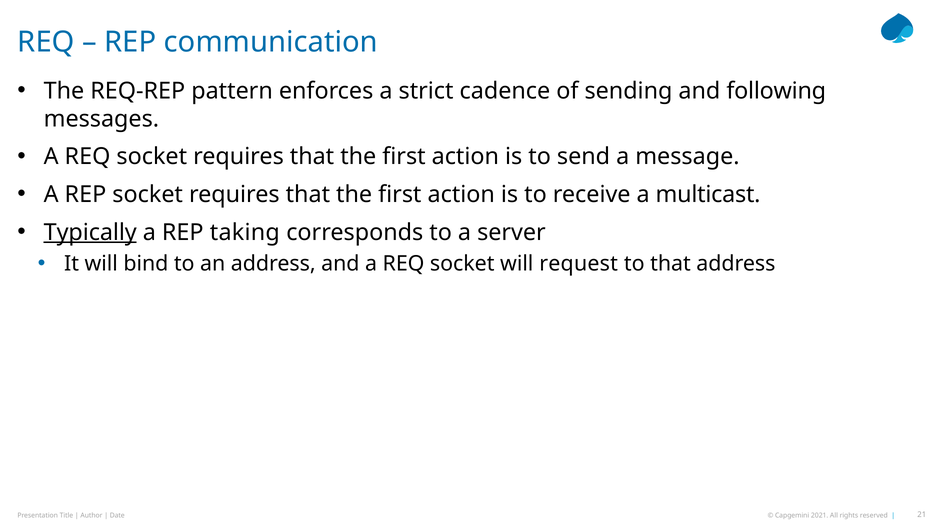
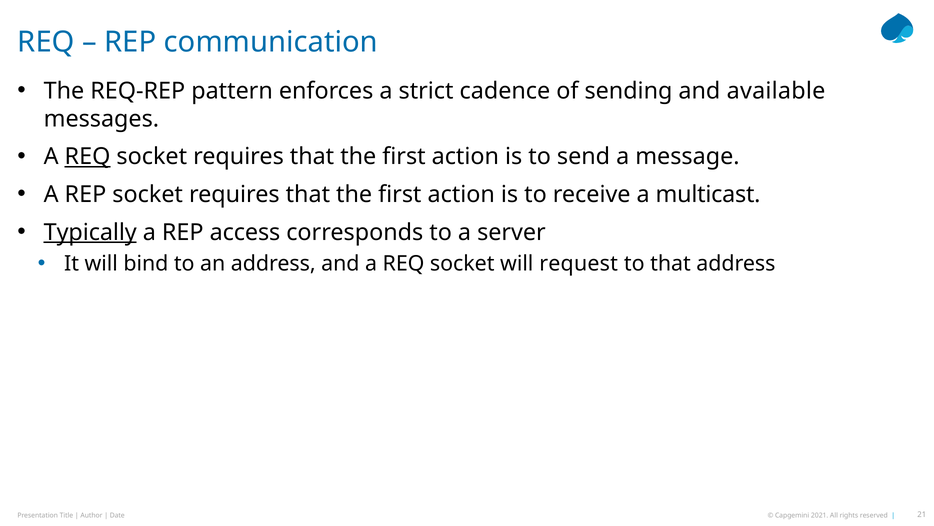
following: following -> available (776, 91)
REQ underline: none -> present (88, 157)
taking: taking -> access (245, 232)
